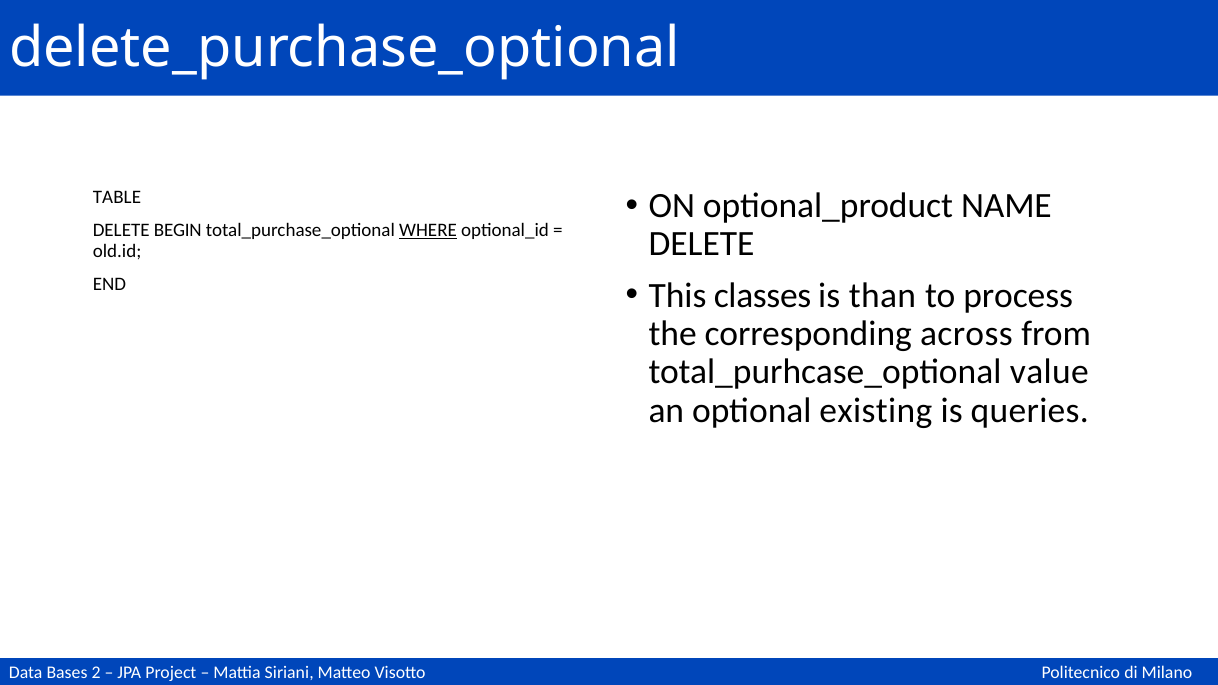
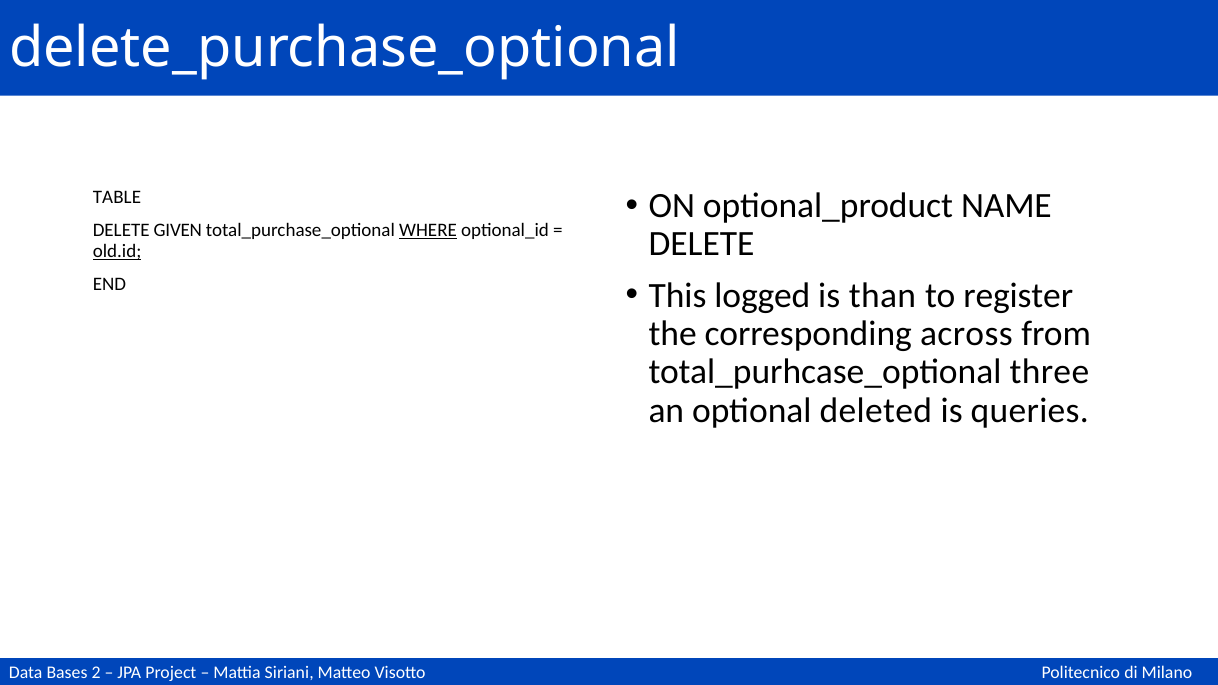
BEGIN: BEGIN -> GIVEN (178, 230)
old.id underline: none -> present (117, 251)
classes: classes -> logged (762, 295)
process: process -> register (1018, 295)
value: value -> three (1049, 372)
existing: existing -> deleted (876, 410)
